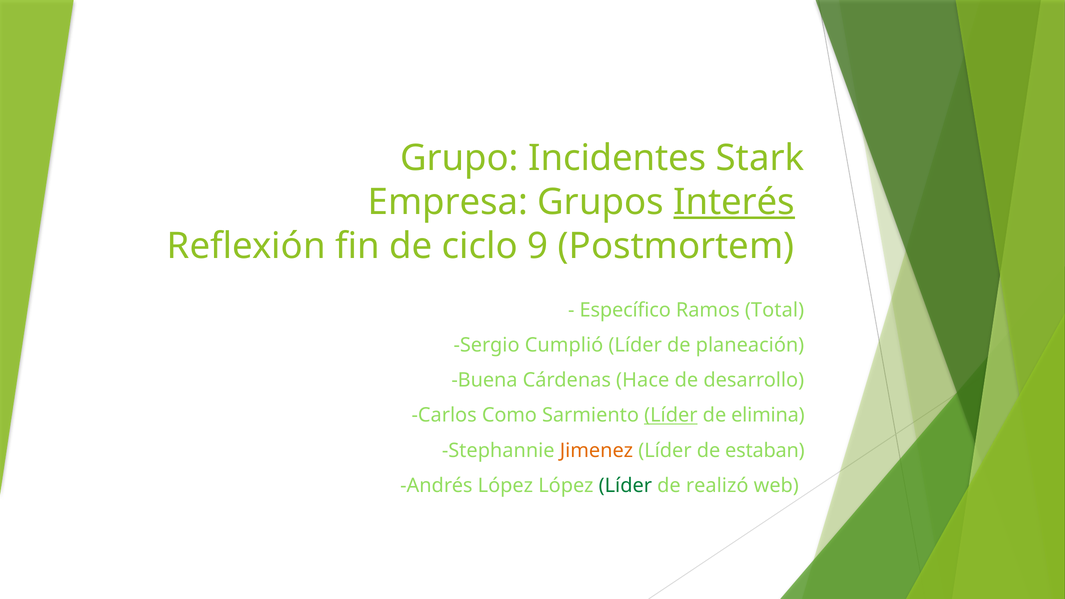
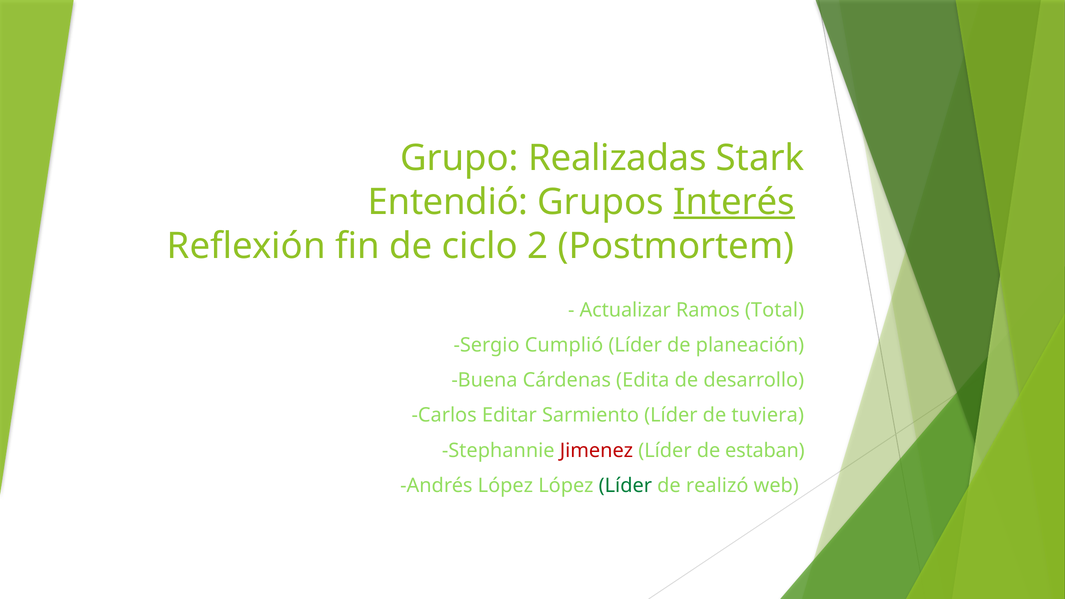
Incidentes: Incidentes -> Realizadas (617, 158)
Empresa: Empresa -> Entendió (448, 202)
9: 9 -> 2 (538, 246)
Específico: Específico -> Actualizar (625, 310)
Hace: Hace -> Edita (643, 380)
Como: Como -> Editar (509, 415)
Líder underline: present -> none (671, 415)
elimina: elimina -> tuviera (768, 415)
Jimenez colour: orange -> red (596, 450)
